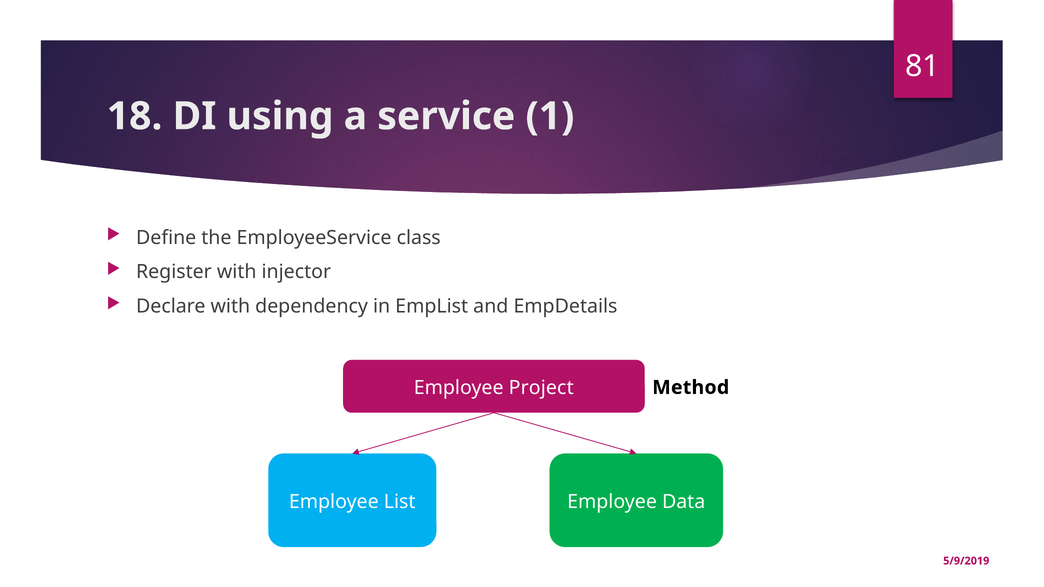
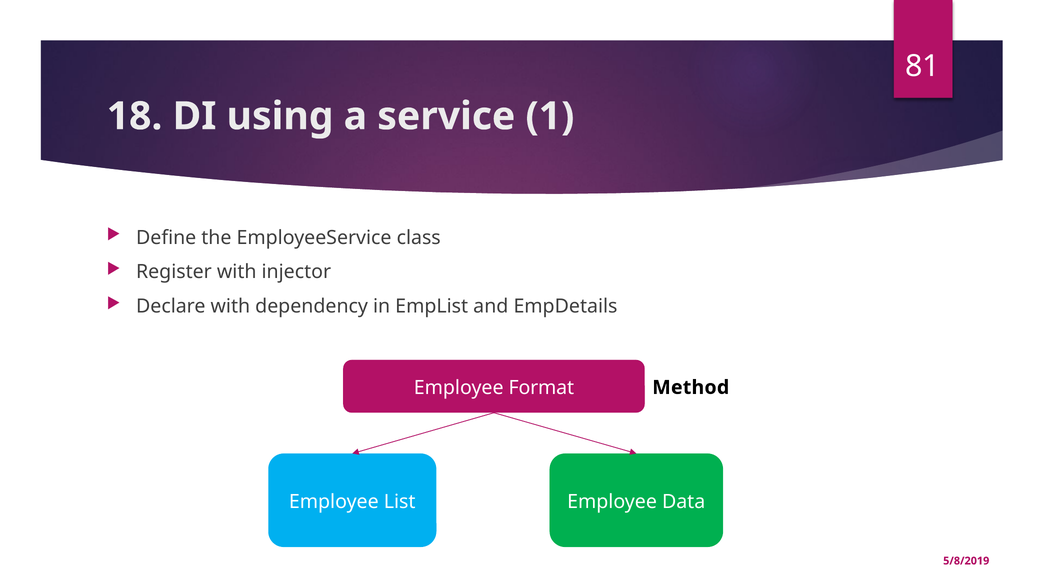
Project: Project -> Format (541, 388)
5/9/2019: 5/9/2019 -> 5/8/2019 (966, 561)
